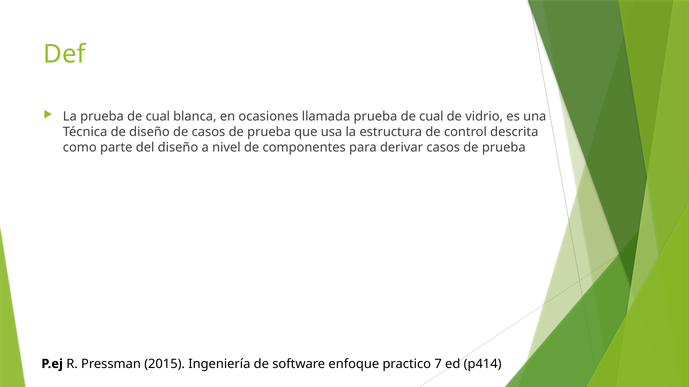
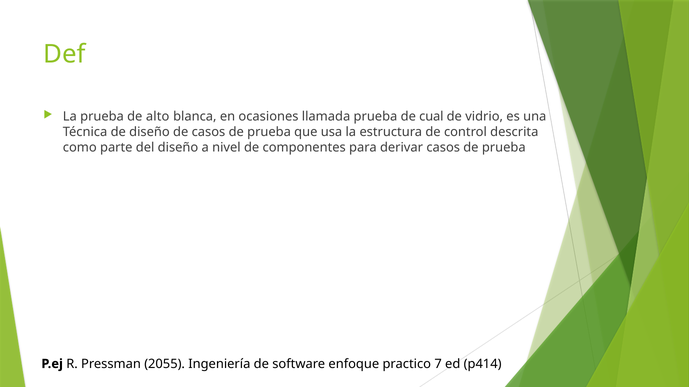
La prueba de cual: cual -> alto (158, 117)
2015: 2015 -> 2055 (165, 364)
